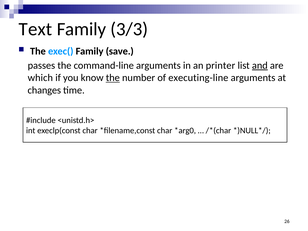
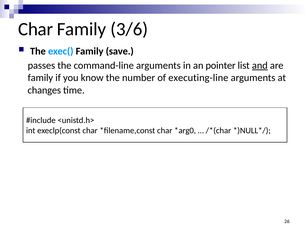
Text: Text -> Char (36, 29)
3/3: 3/3 -> 3/6 (129, 29)
printer: printer -> pointer (221, 66)
which: which -> family (40, 78)
the underline: present -> none (113, 78)
